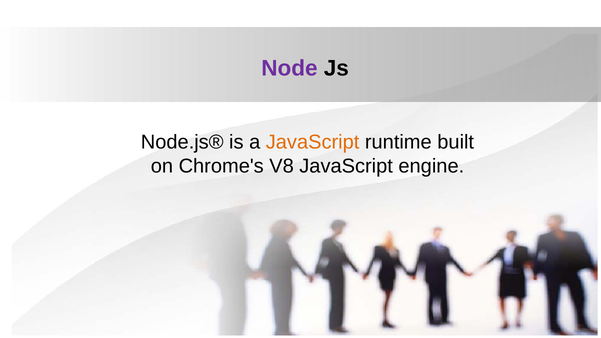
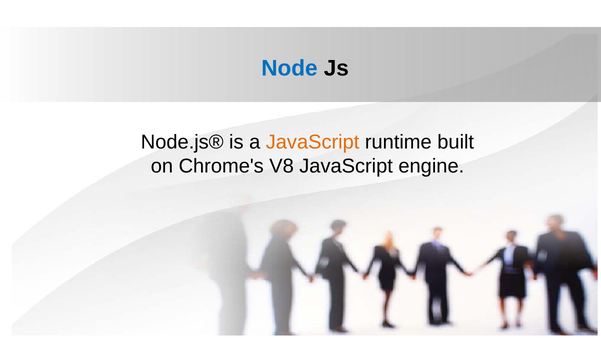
Node colour: purple -> blue (289, 68)
